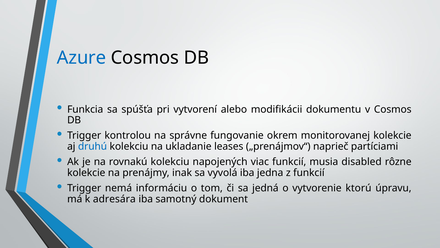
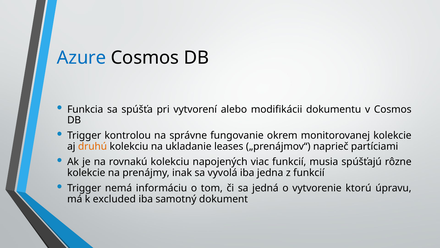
druhú colour: blue -> orange (93, 146)
disabled: disabled -> spúšťajú (362, 162)
adresára: adresára -> excluded (114, 199)
